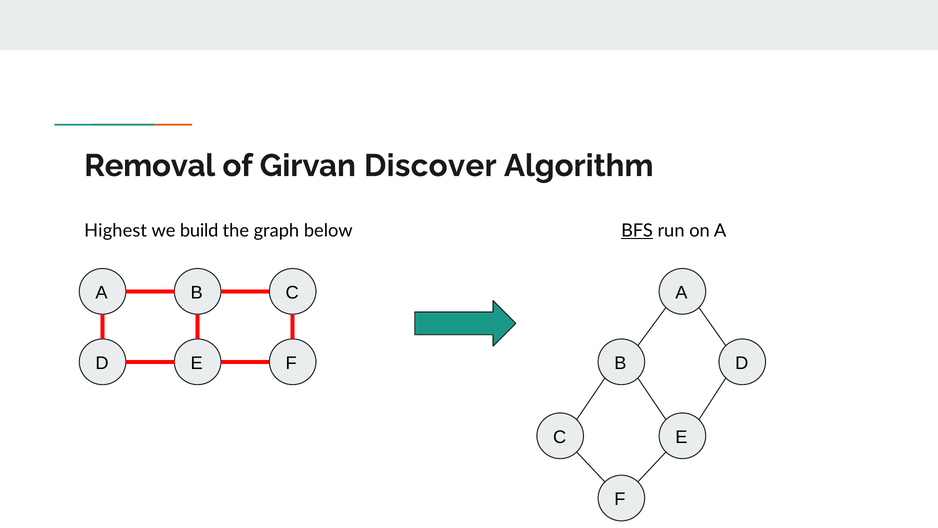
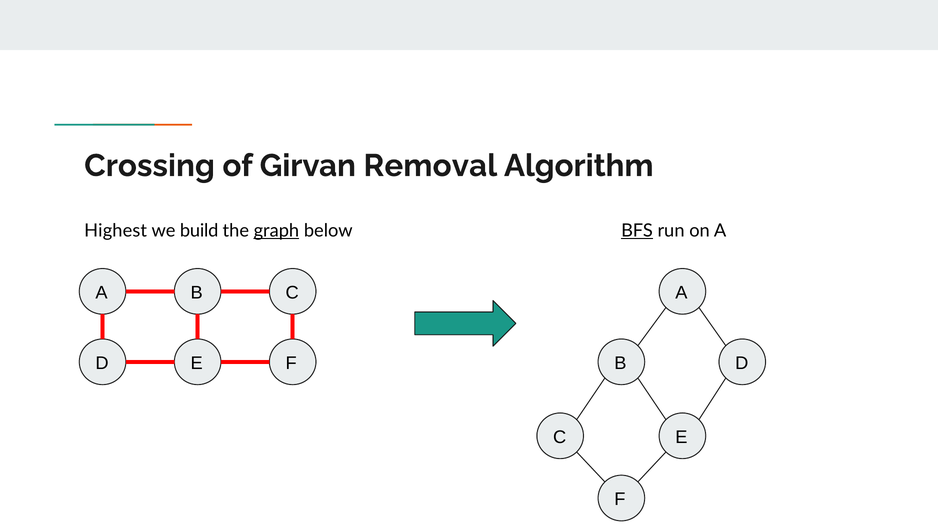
Removal: Removal -> Crossing (150, 166)
Discover: Discover -> Removal (430, 166)
graph underline: none -> present (276, 230)
